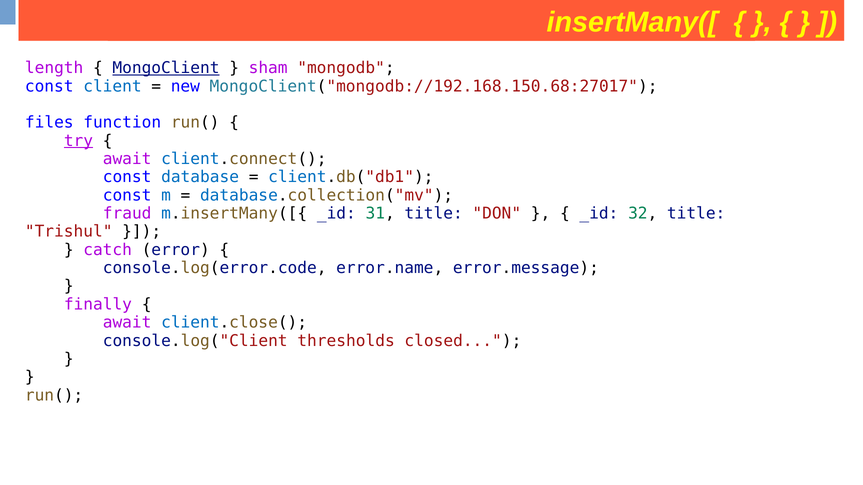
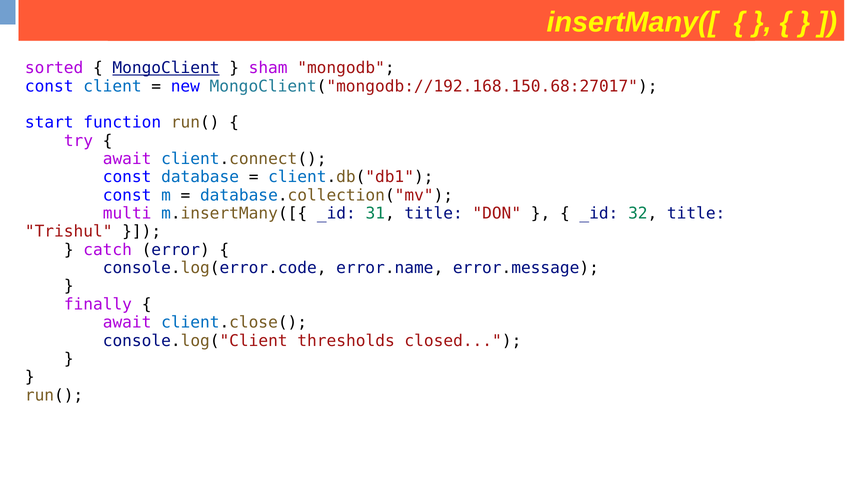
length: length -> sorted (54, 68)
files: files -> start (49, 123)
try underline: present -> none (78, 141)
fraud: fraud -> multi (127, 214)
